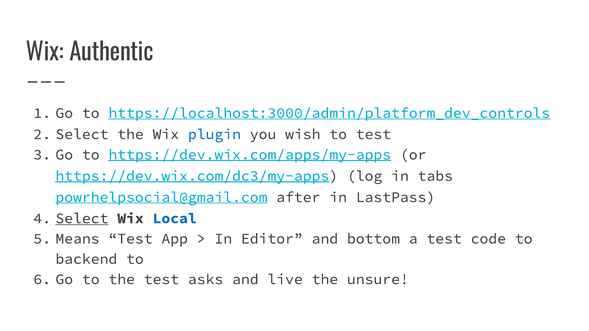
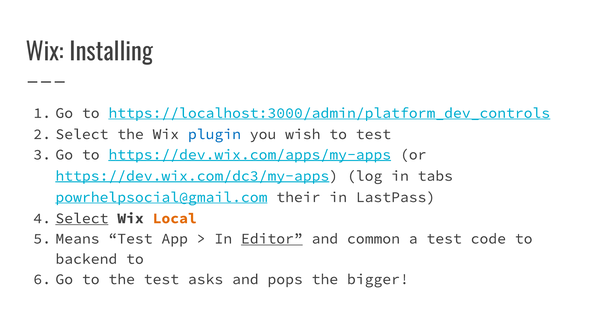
Authentic: Authentic -> Installing (111, 52)
after: after -> their (298, 197)
Local colour: blue -> orange (175, 219)
Editor underline: none -> present (272, 239)
bottom: bottom -> common (373, 239)
live: live -> pops (285, 280)
unsure: unsure -> bigger (378, 280)
